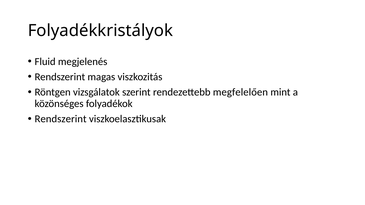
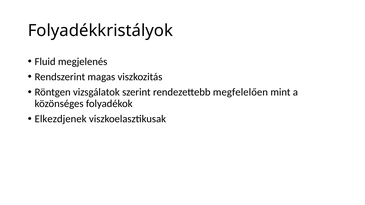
Rendszerint: Rendszerint -> Elkezdjenek (61, 119)
